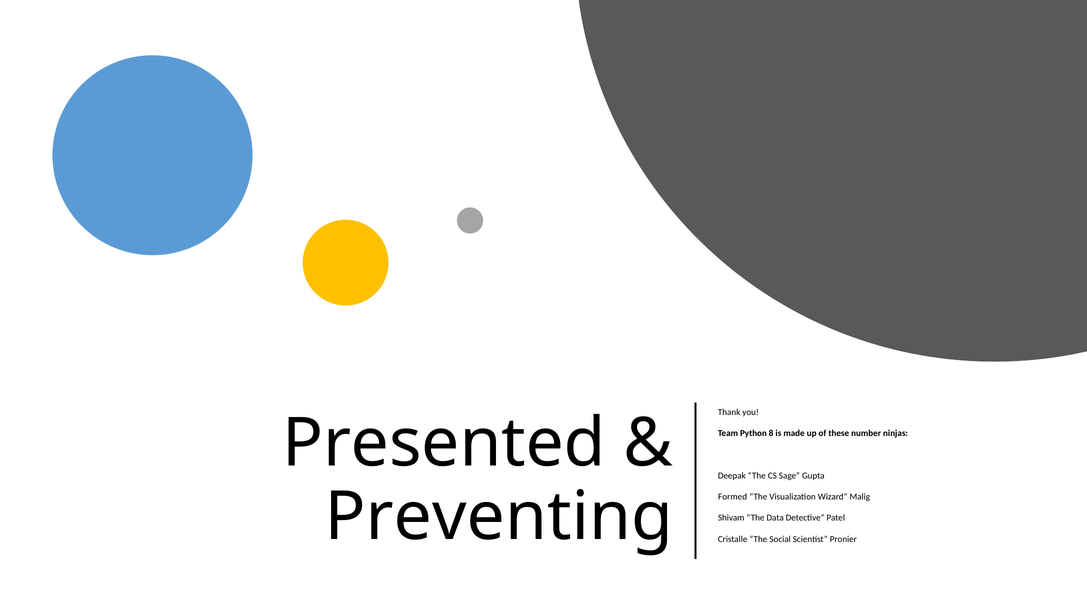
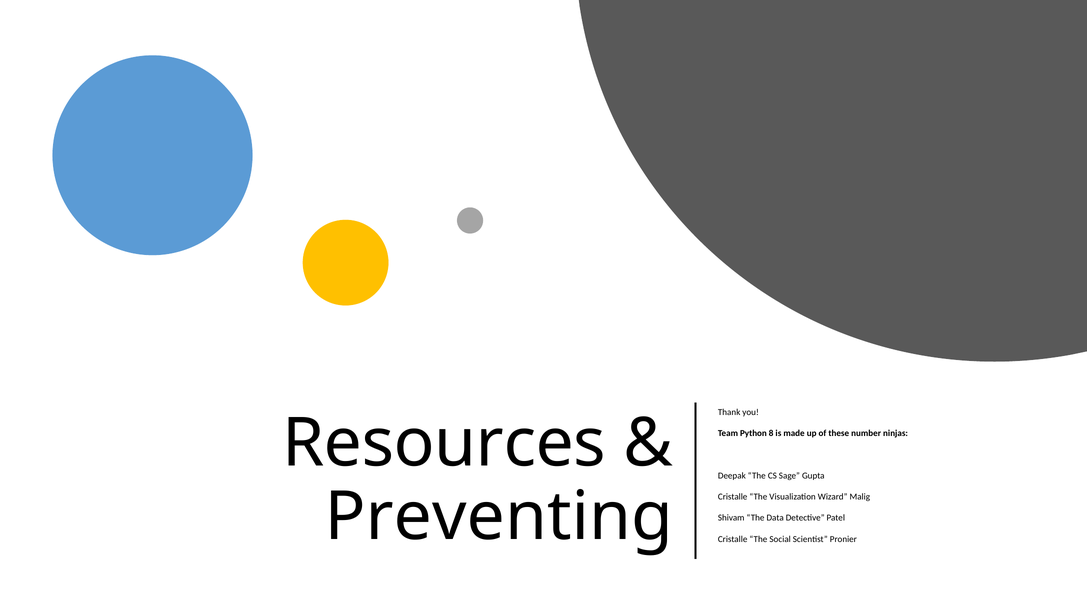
Presented: Presented -> Resources (444, 444)
Formed: Formed -> Cristalle (733, 497)
